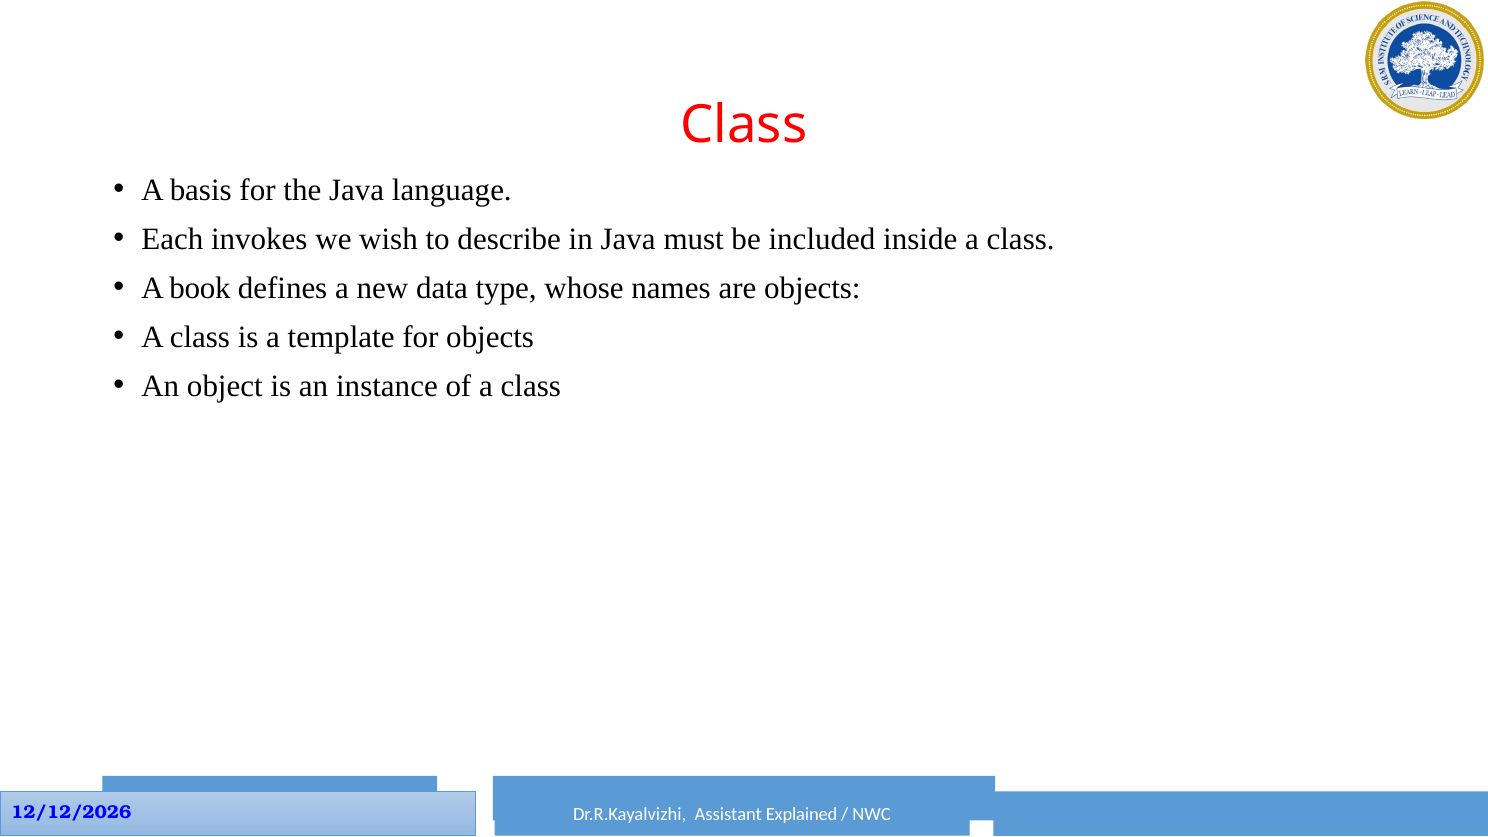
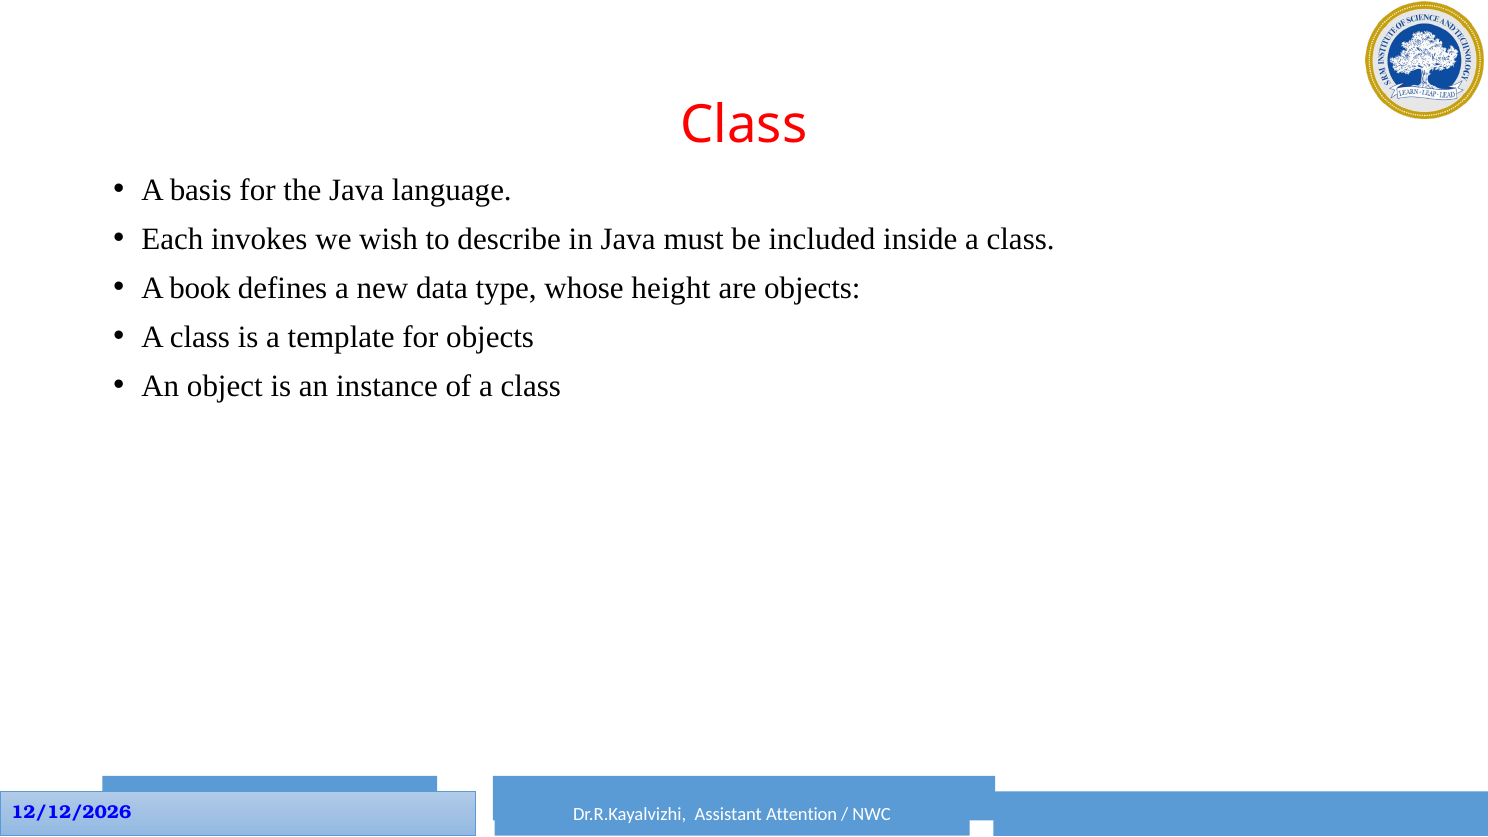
names: names -> height (671, 288)
Explained: Explained -> Attention (802, 815)
